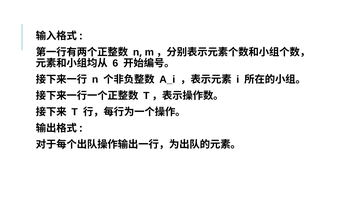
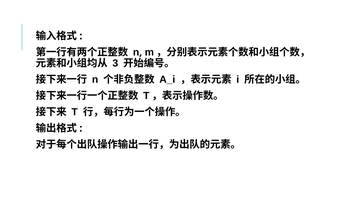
6: 6 -> 3 (115, 63)
